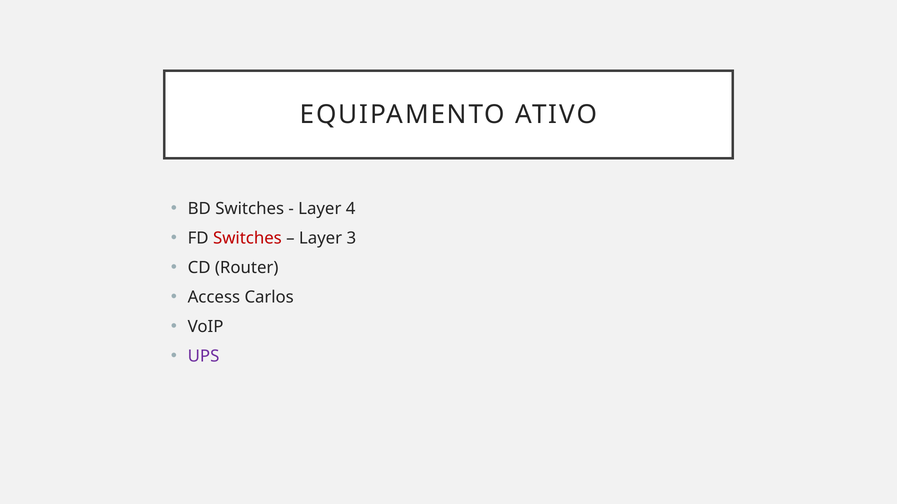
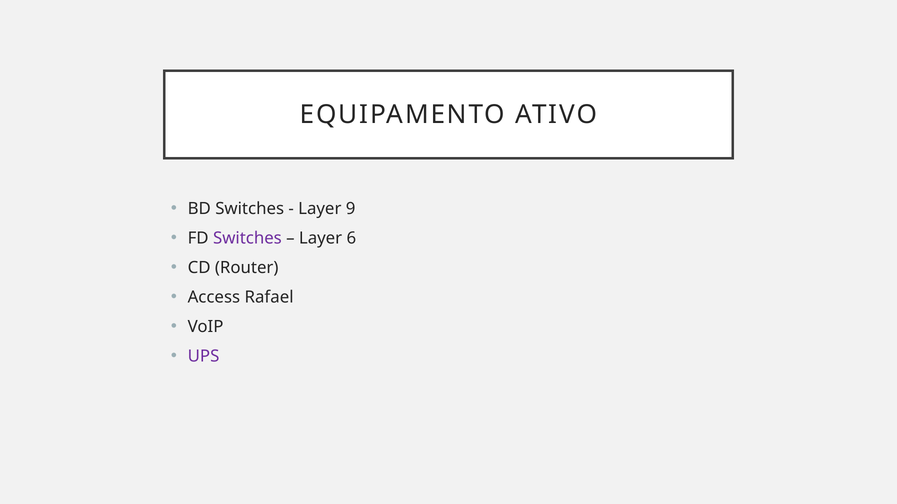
4: 4 -> 9 (351, 209)
Switches colour: red -> purple (247, 238)
3: 3 -> 6 (351, 238)
Carlos: Carlos -> Rafael (269, 297)
